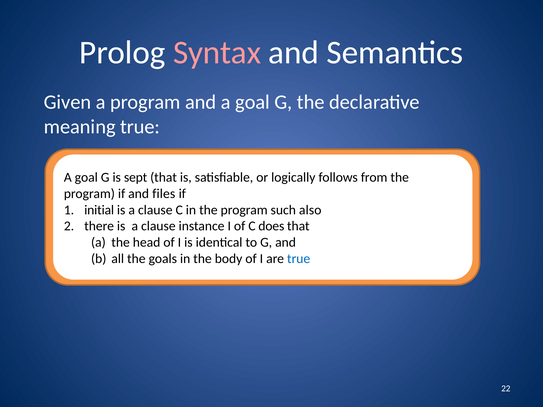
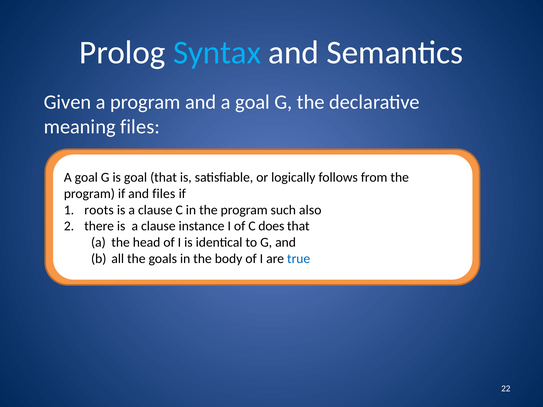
Syntax colour: pink -> light blue (217, 53)
meaning true: true -> files (140, 127)
is sept: sept -> goal (136, 177)
initial: initial -> roots (99, 210)
